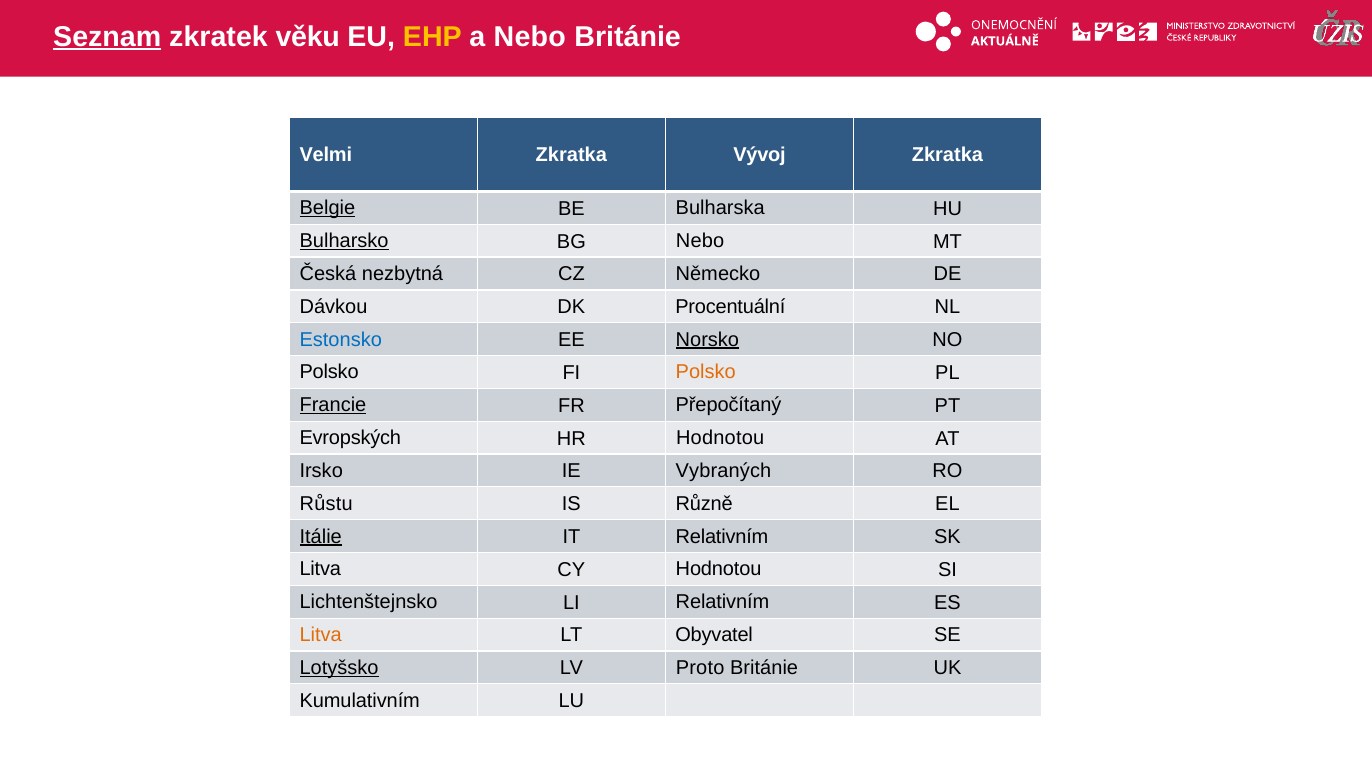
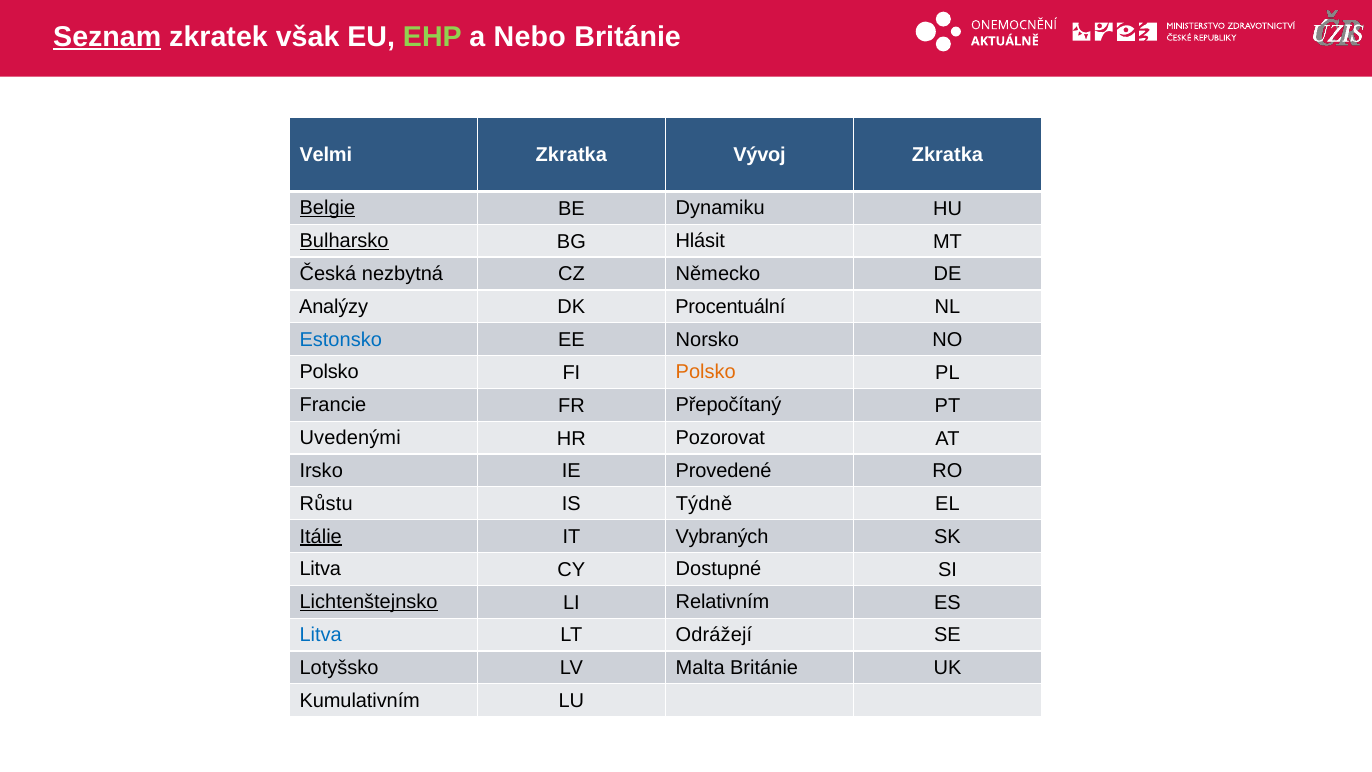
věku: věku -> však (308, 37)
EHP colour: yellow -> light green (432, 37)
Bulharska: Bulharska -> Dynamiku (720, 208)
BG Nebo: Nebo -> Hlásit (700, 241)
Dávkou: Dávkou -> Analýzy (334, 307)
Norsko underline: present -> none (707, 339)
Francie underline: present -> none (333, 405)
Evropských: Evropských -> Uvedenými (350, 438)
HR Hodnotou: Hodnotou -> Pozorovat (720, 438)
Vybraných: Vybraných -> Provedené (724, 471)
Různě: Různě -> Týdně (704, 503)
IT Relativním: Relativním -> Vybraných (722, 536)
CY Hodnotou: Hodnotou -> Dostupné (719, 569)
Lichtenštejnsko underline: none -> present (369, 602)
Litva colour: orange -> blue (321, 635)
Obyvatel: Obyvatel -> Odrážejí (714, 635)
Lotyšsko underline: present -> none (339, 668)
Proto: Proto -> Malta (700, 668)
